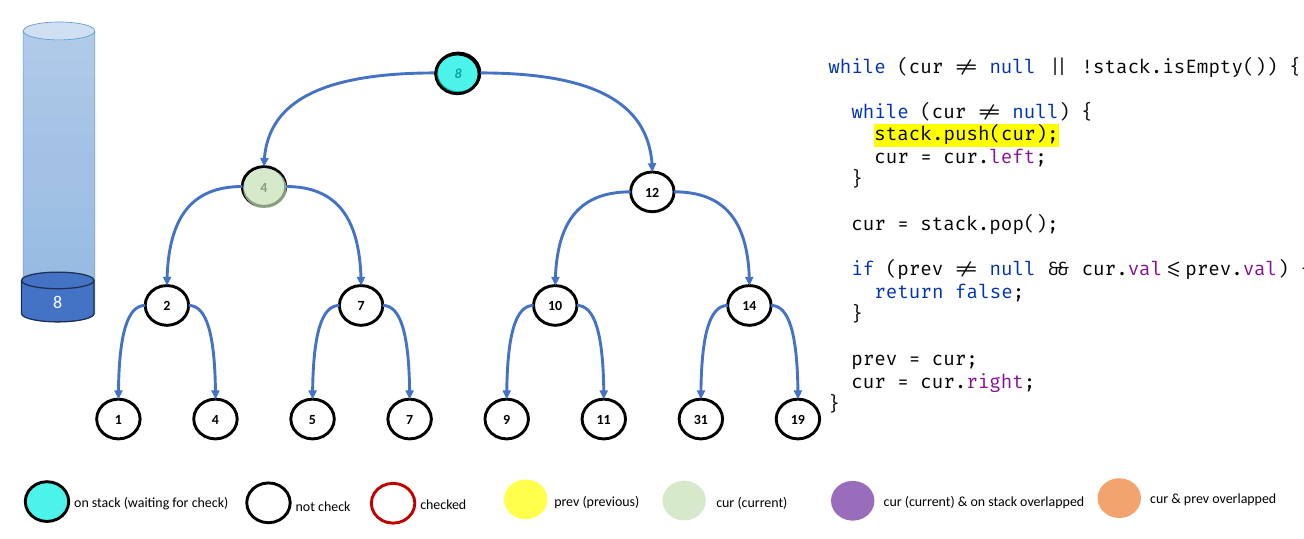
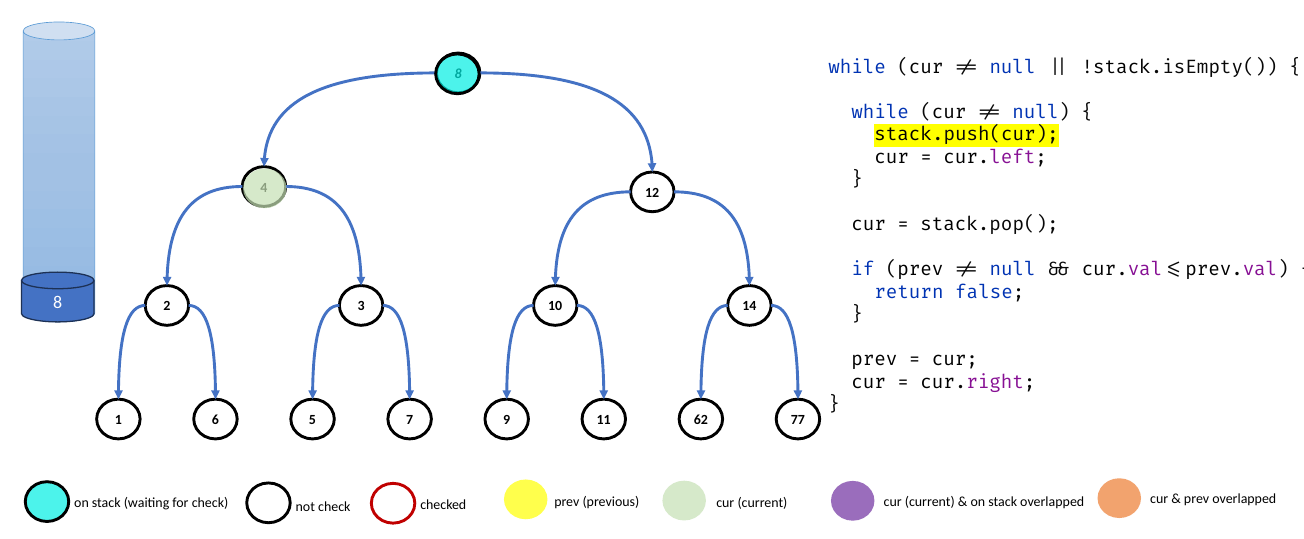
2 7: 7 -> 3 (361, 306)
1 4: 4 -> 6 (215, 420)
31: 31 -> 62 (701, 420)
19: 19 -> 77 (798, 420)
